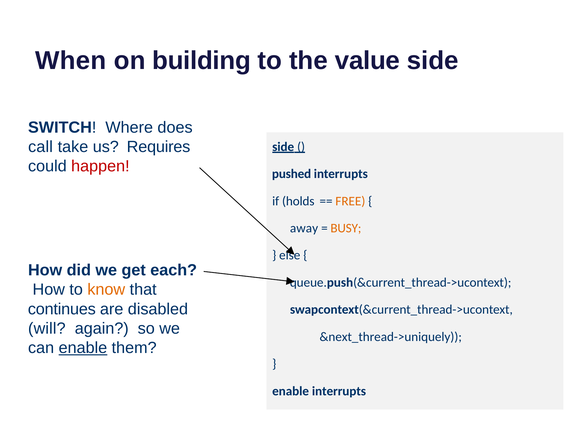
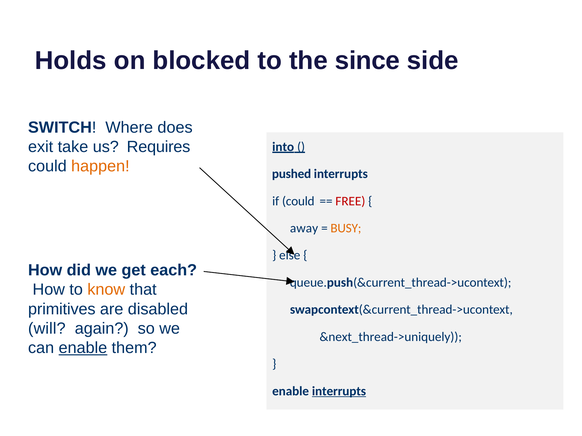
When: When -> Holds (71, 61)
building: building -> blocked (201, 61)
value: value -> since (367, 61)
call: call -> exit (41, 147)
side: side -> into (283, 147)
happen colour: red -> orange (100, 166)
if holds: holds -> could (298, 201)
FREE colour: orange -> red (350, 201)
continues: continues -> primitives (62, 309)
interrupts underline: none -> present (339, 391)
